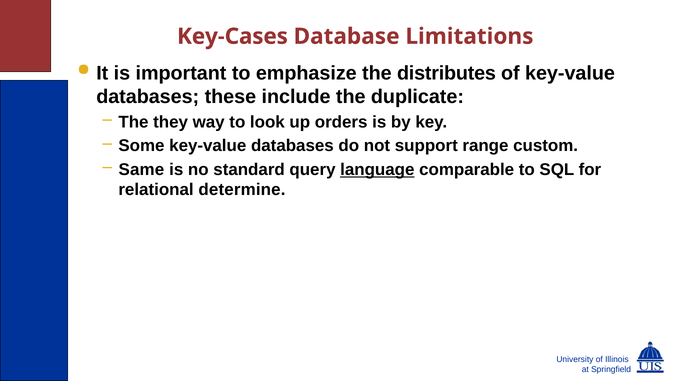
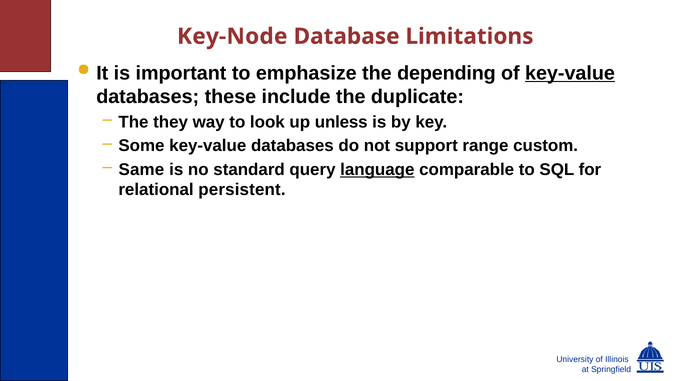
Key-Cases: Key-Cases -> Key-Node (232, 36)
distributes: distributes -> depending (446, 73)
key-value underline: none -> present (570, 73)
orders: orders -> unless (341, 122)
determine: determine -> persistent (242, 190)
